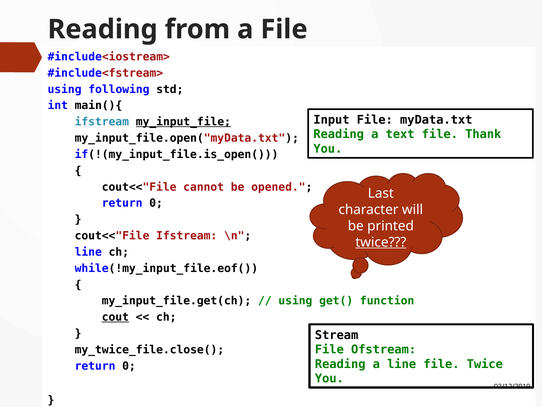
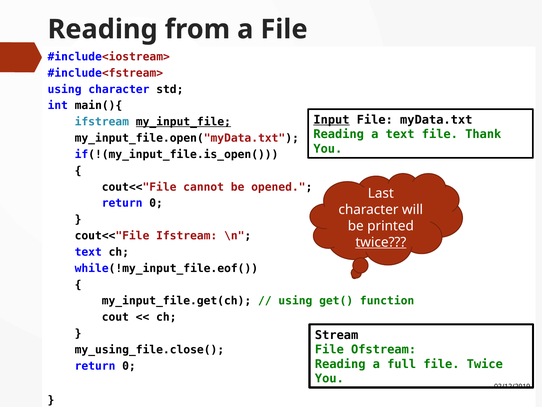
using following: following -> character (119, 89)
Input underline: none -> present (331, 120)
line: line -> text (88, 252)
cout underline: present -> none (115, 317)
my_twice_file.close(: my_twice_file.close( -> my_using_file.close( (149, 349)
a line: line -> full (402, 364)
